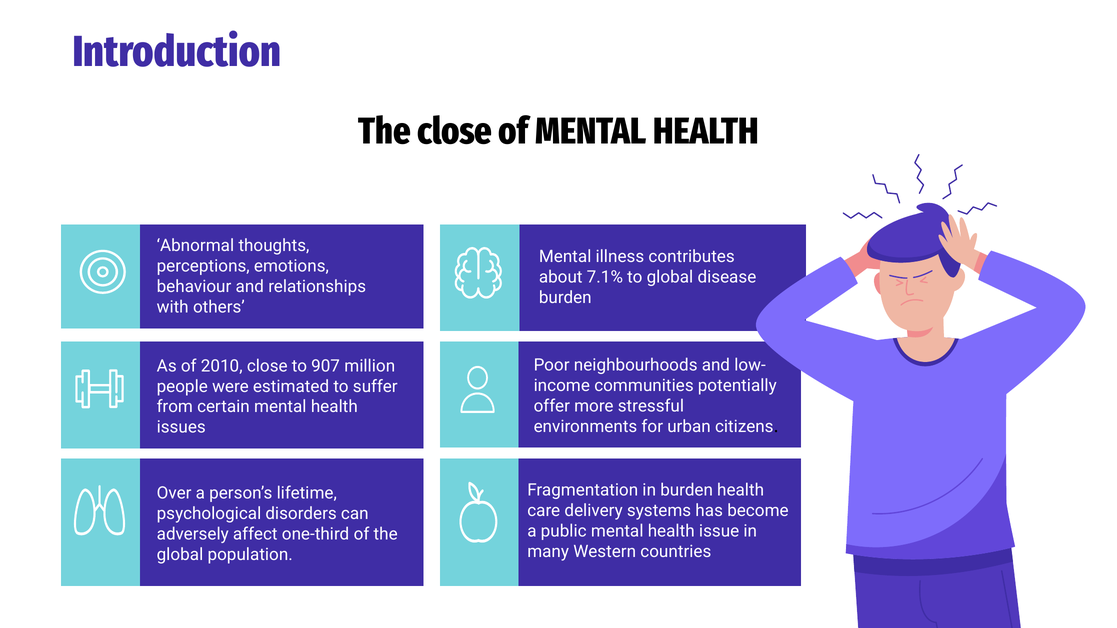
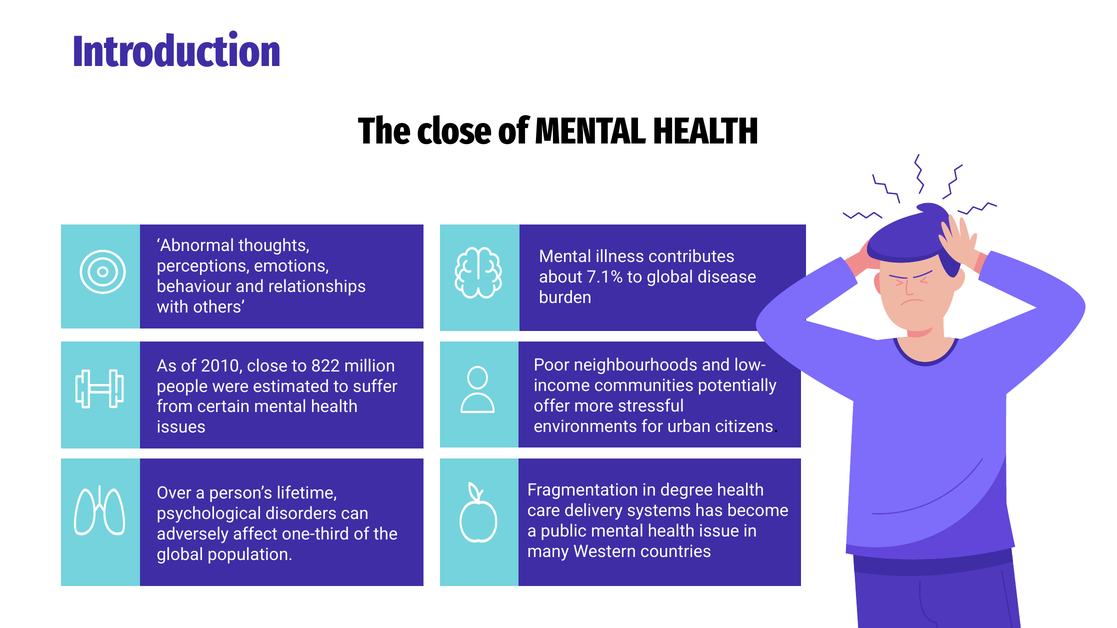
907: 907 -> 822 (326, 366)
in burden: burden -> degree (687, 490)
